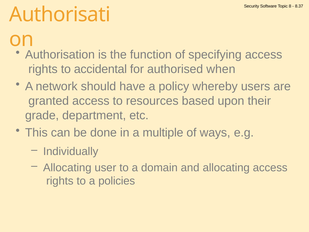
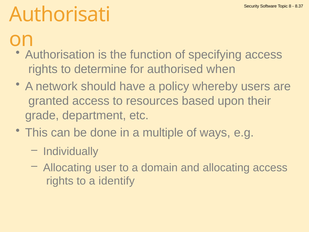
accidental: accidental -> determine (100, 69)
policies: policies -> identify (117, 181)
